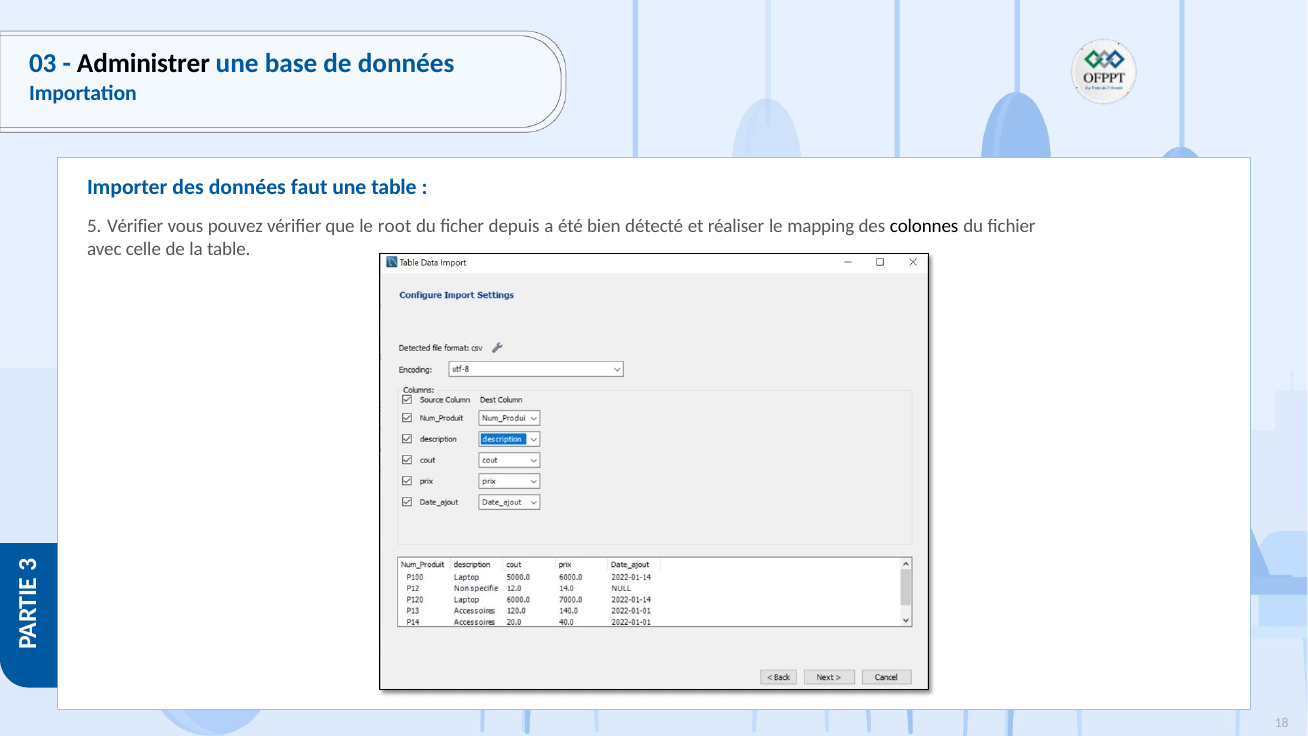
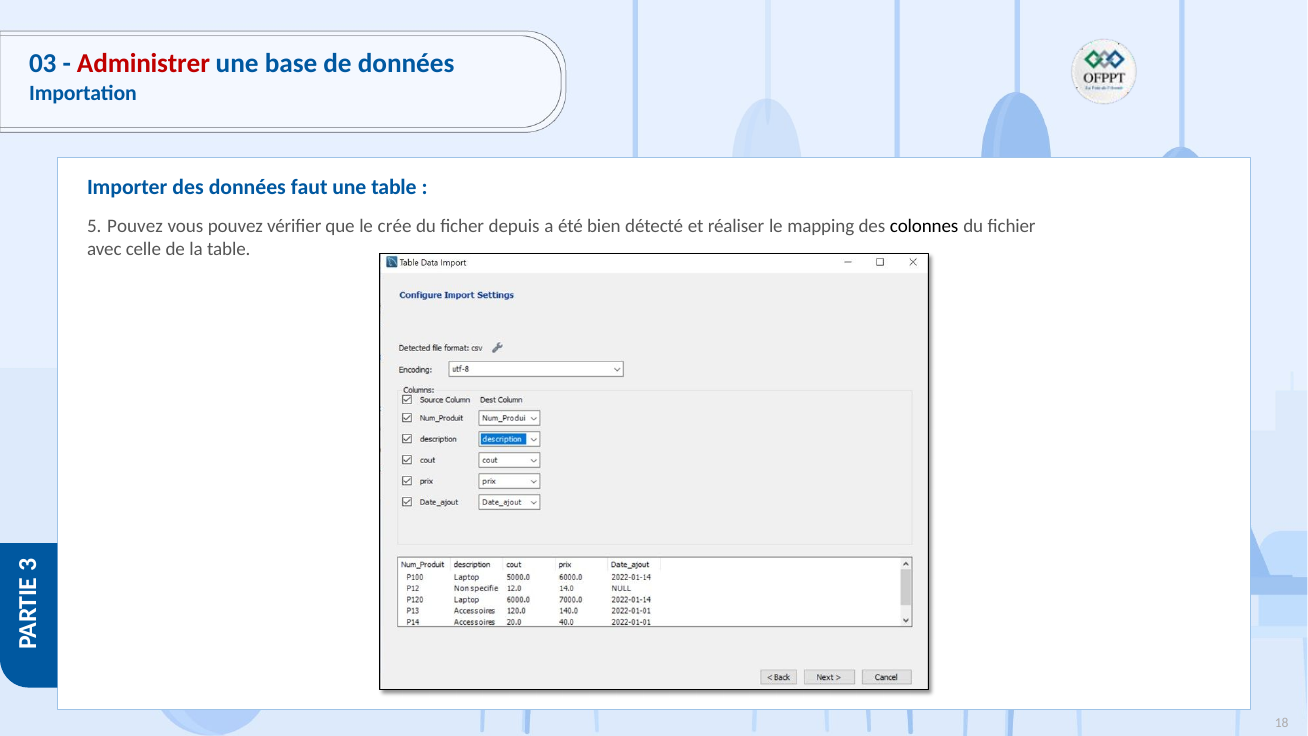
Administrer colour: black -> red (143, 64)
5 Vérifier: Vérifier -> Pouvez (135, 226)
root: root -> crée (395, 226)
